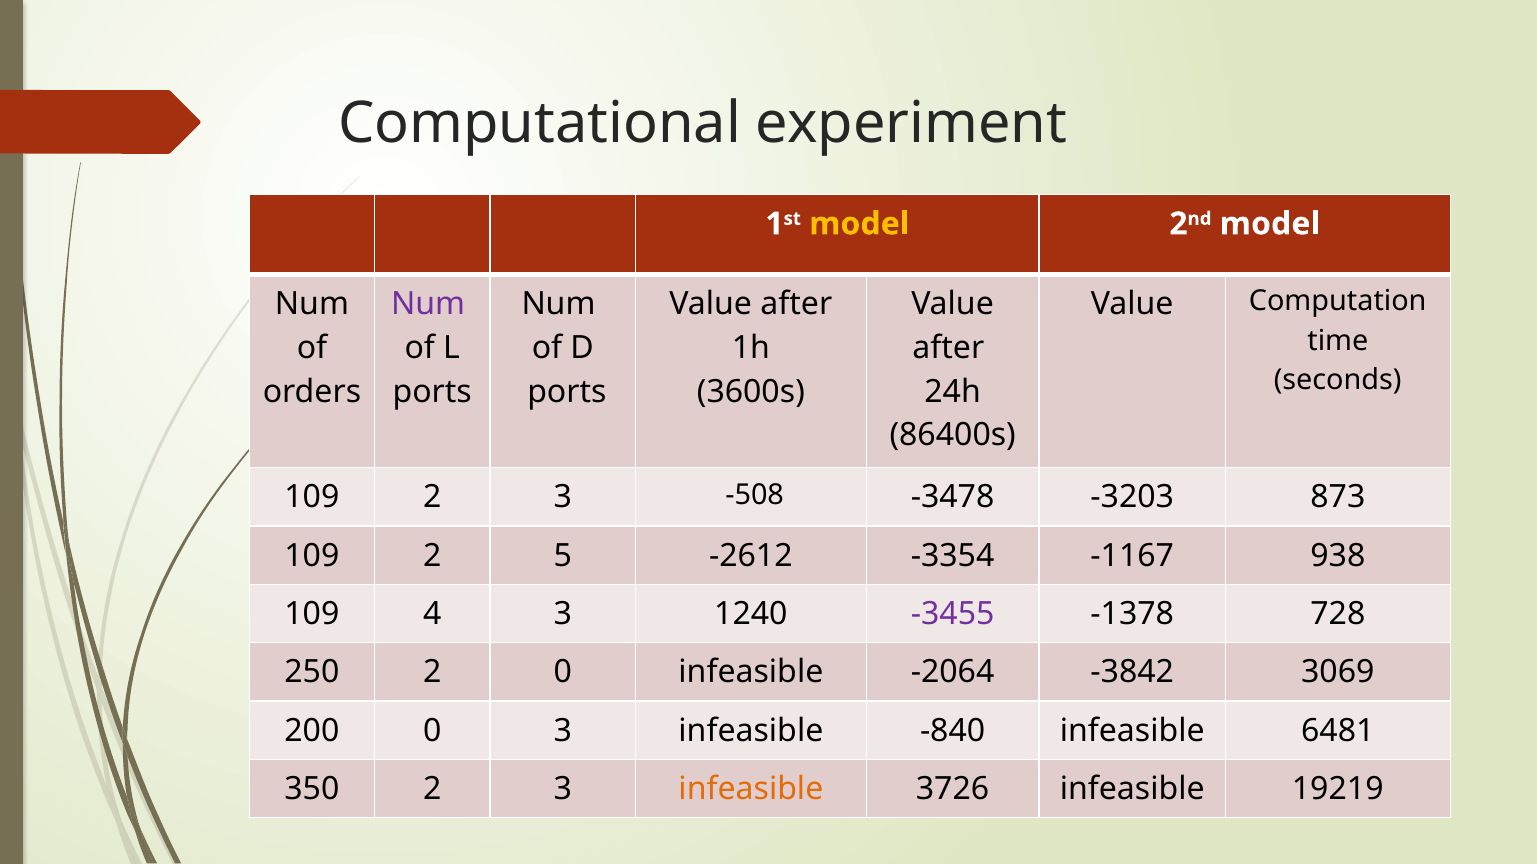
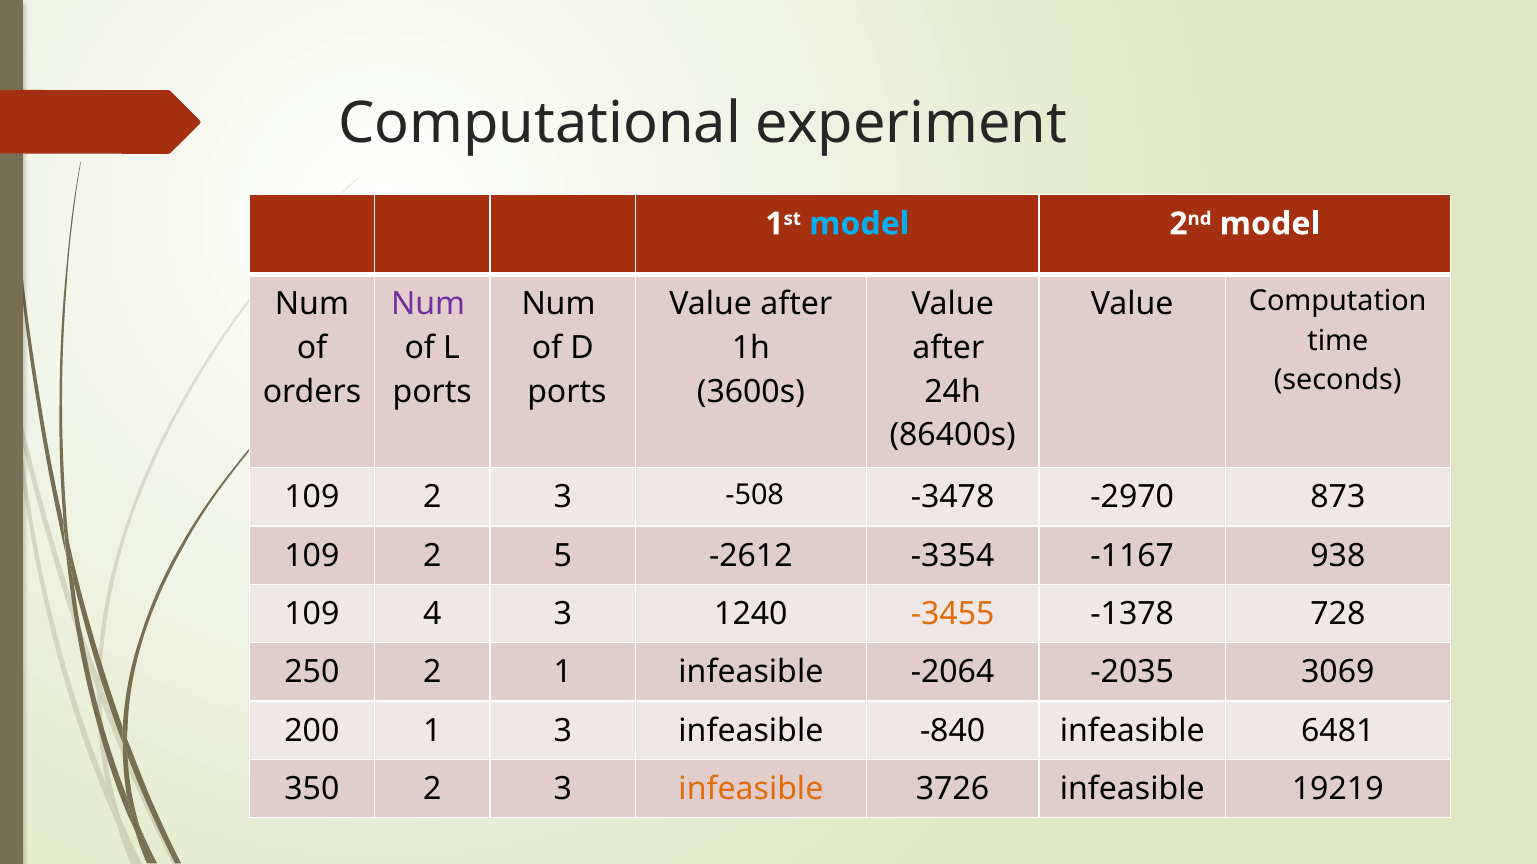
model colour: yellow -> light blue (859, 224)
-3203: -3203 -> -2970 (1132, 497)
-3455 colour: purple -> orange (953, 614)
2 0: 0 -> 1 (563, 673)
-3842: -3842 -> -2035 (1132, 673)
200 0: 0 -> 1 (432, 731)
